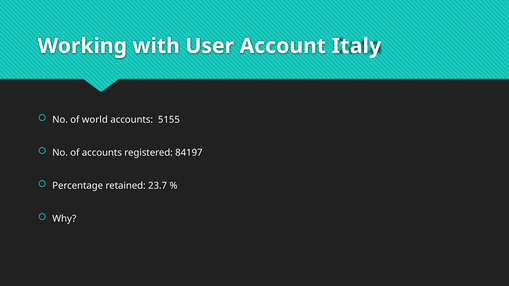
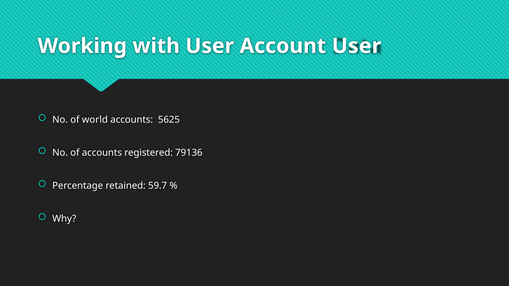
Account Italy: Italy -> User (357, 46)
5155: 5155 -> 5625 (169, 120)
84197: 84197 -> 79136 (189, 153)
23.7: 23.7 -> 59.7 (158, 186)
